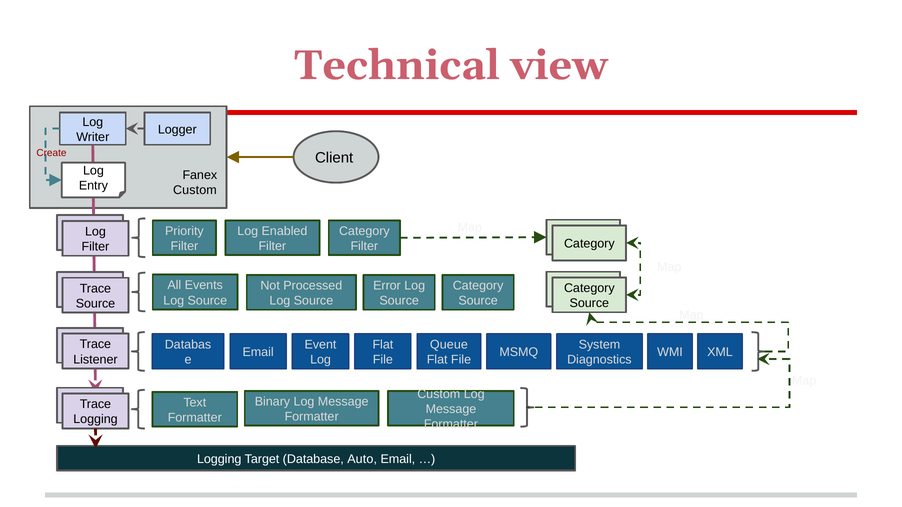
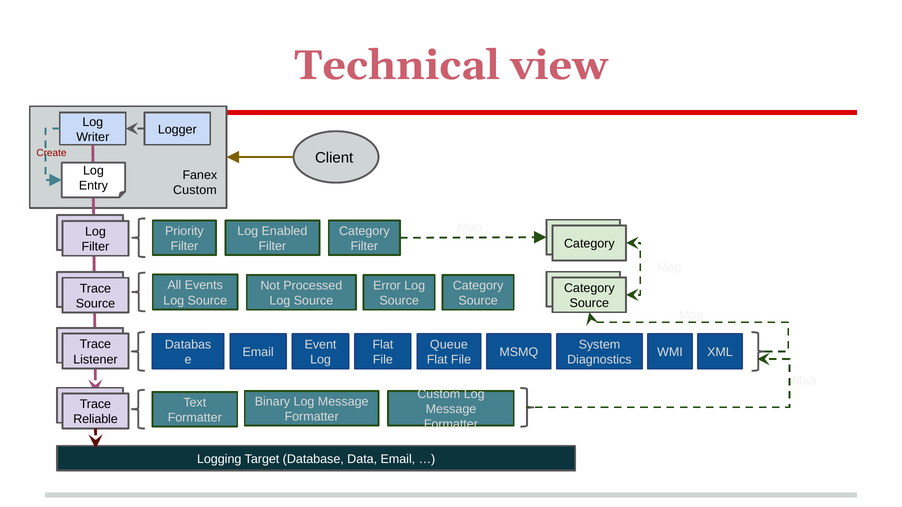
Logging: Logging -> Reliable (96, 420)
Auto: Auto -> Data (362, 459)
